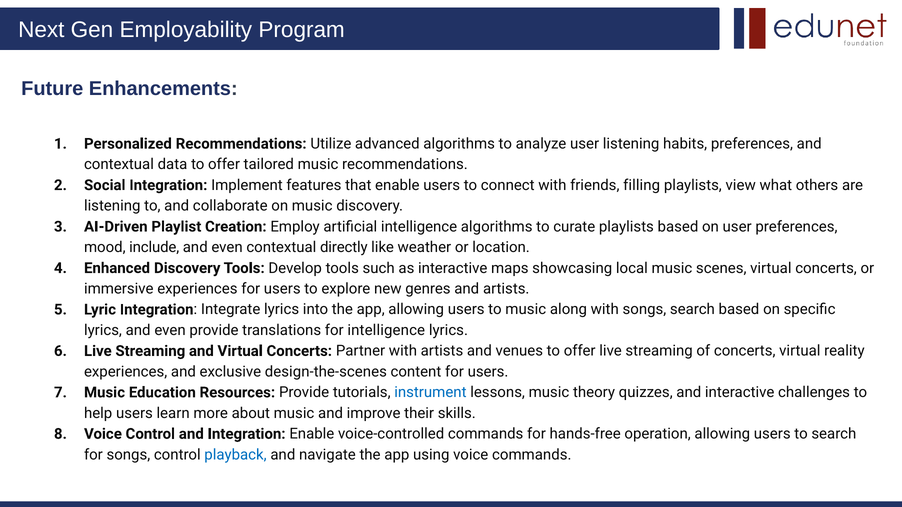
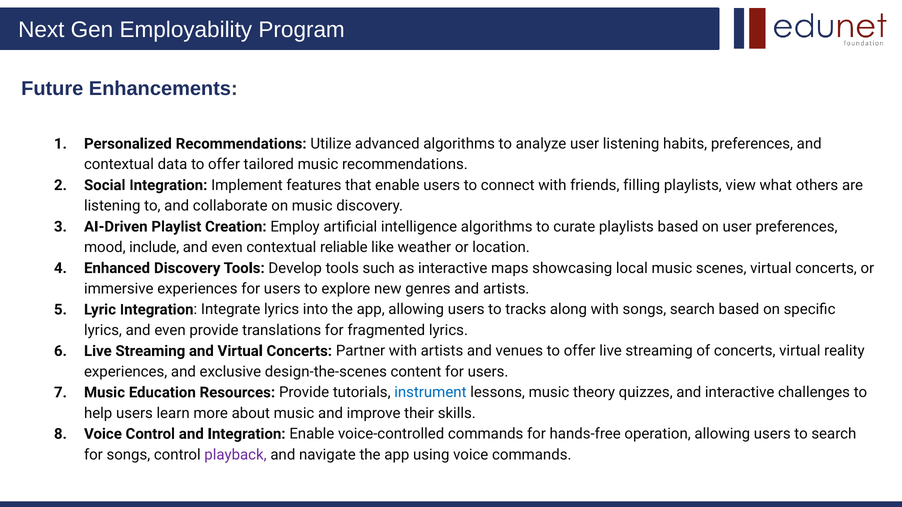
directly: directly -> reliable (344, 248)
to music: music -> tracks (526, 310)
for intelligence: intelligence -> fragmented (386, 330)
playback colour: blue -> purple (235, 455)
